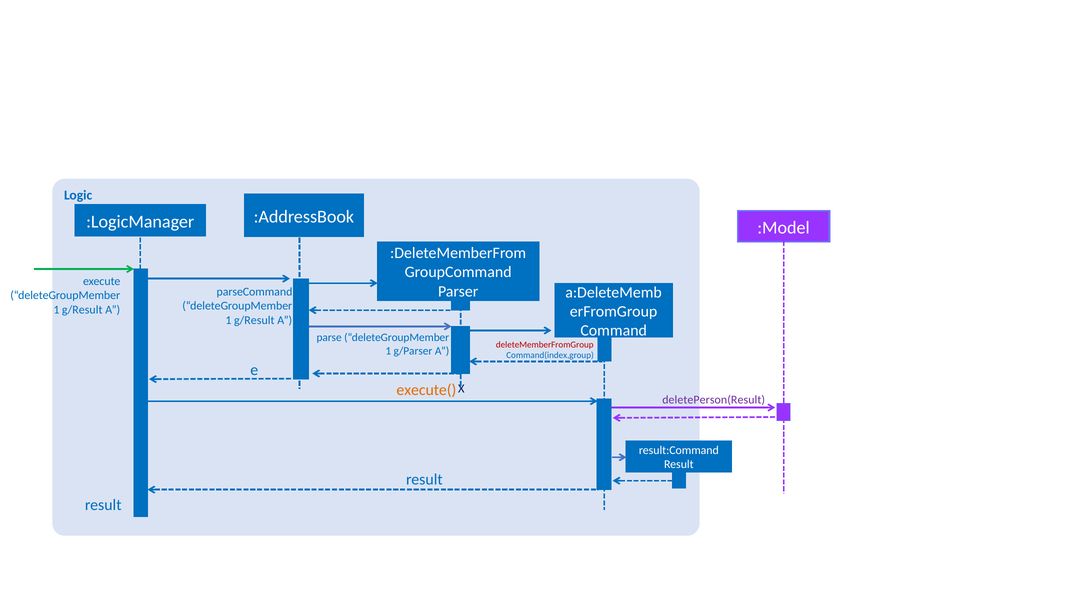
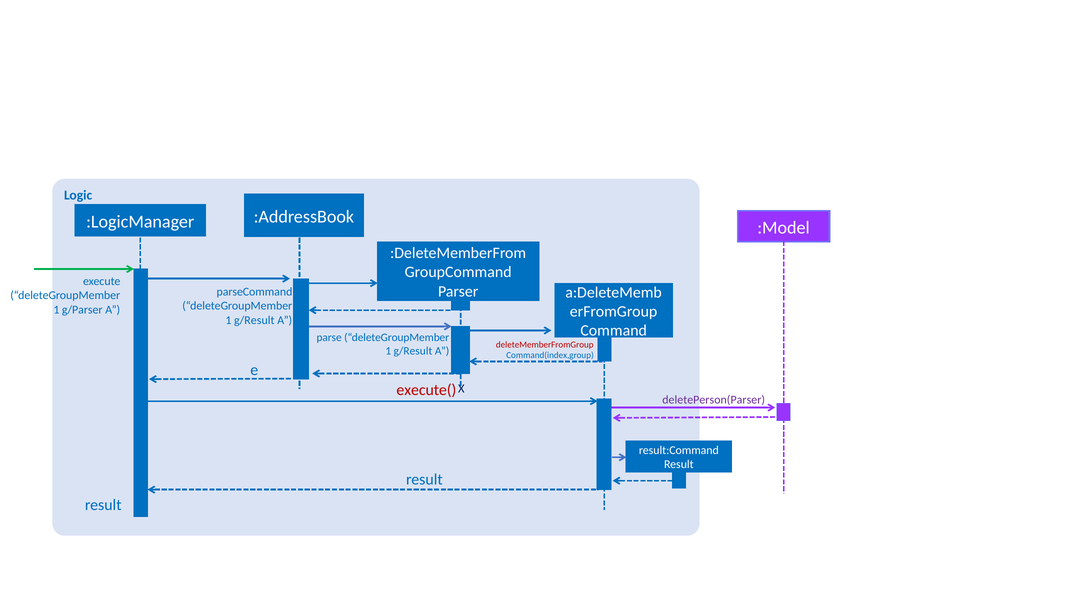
g/Result: g/Result -> g/Parser (82, 310)
g/Parser: g/Parser -> g/Result (413, 351)
execute( colour: orange -> red (426, 390)
deletePerson(Result: deletePerson(Result -> deletePerson(Parser (714, 400)
